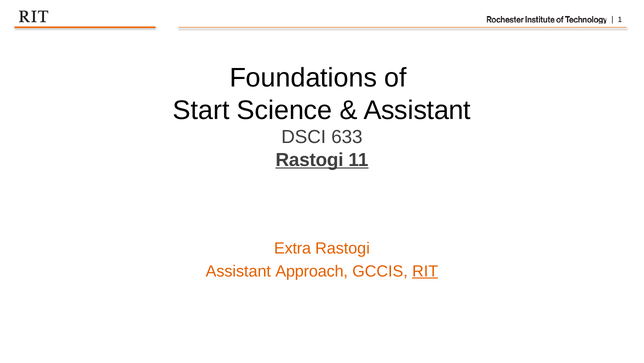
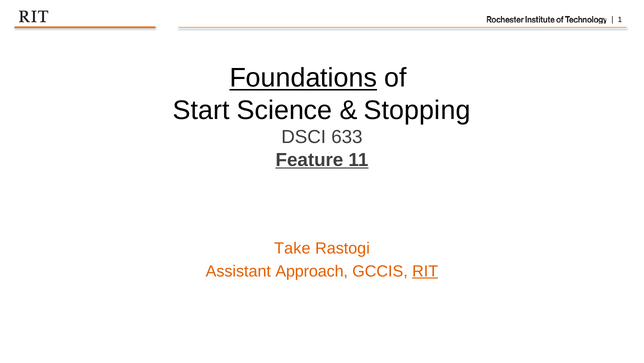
Foundations underline: none -> present (303, 78)
Assistant: Assistant -> Stopping (417, 110)
Rastogi: Rastogi -> Feature (309, 159)
Extra: Extra -> Take (292, 248)
